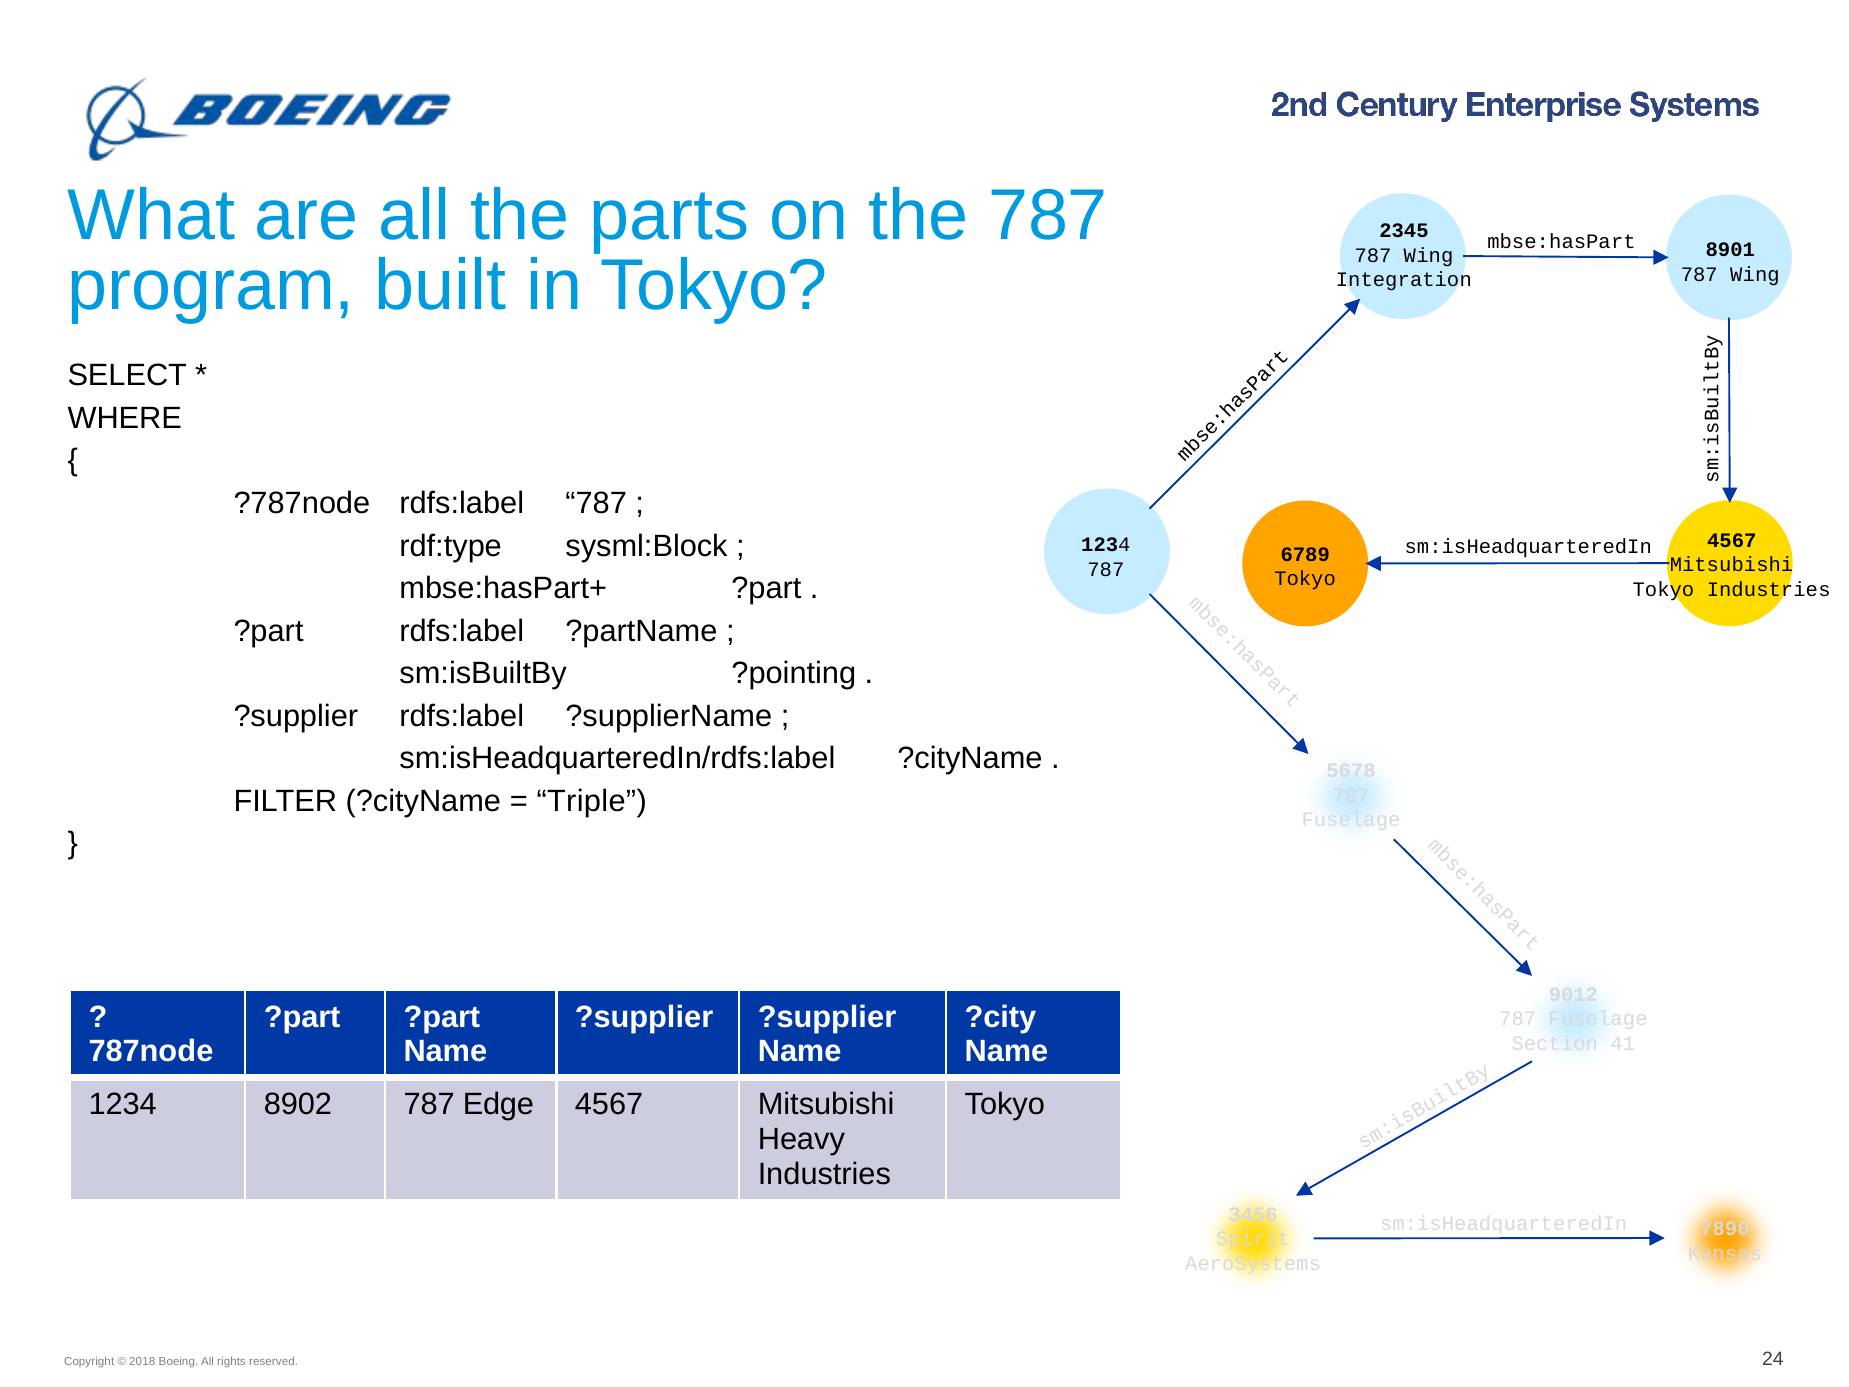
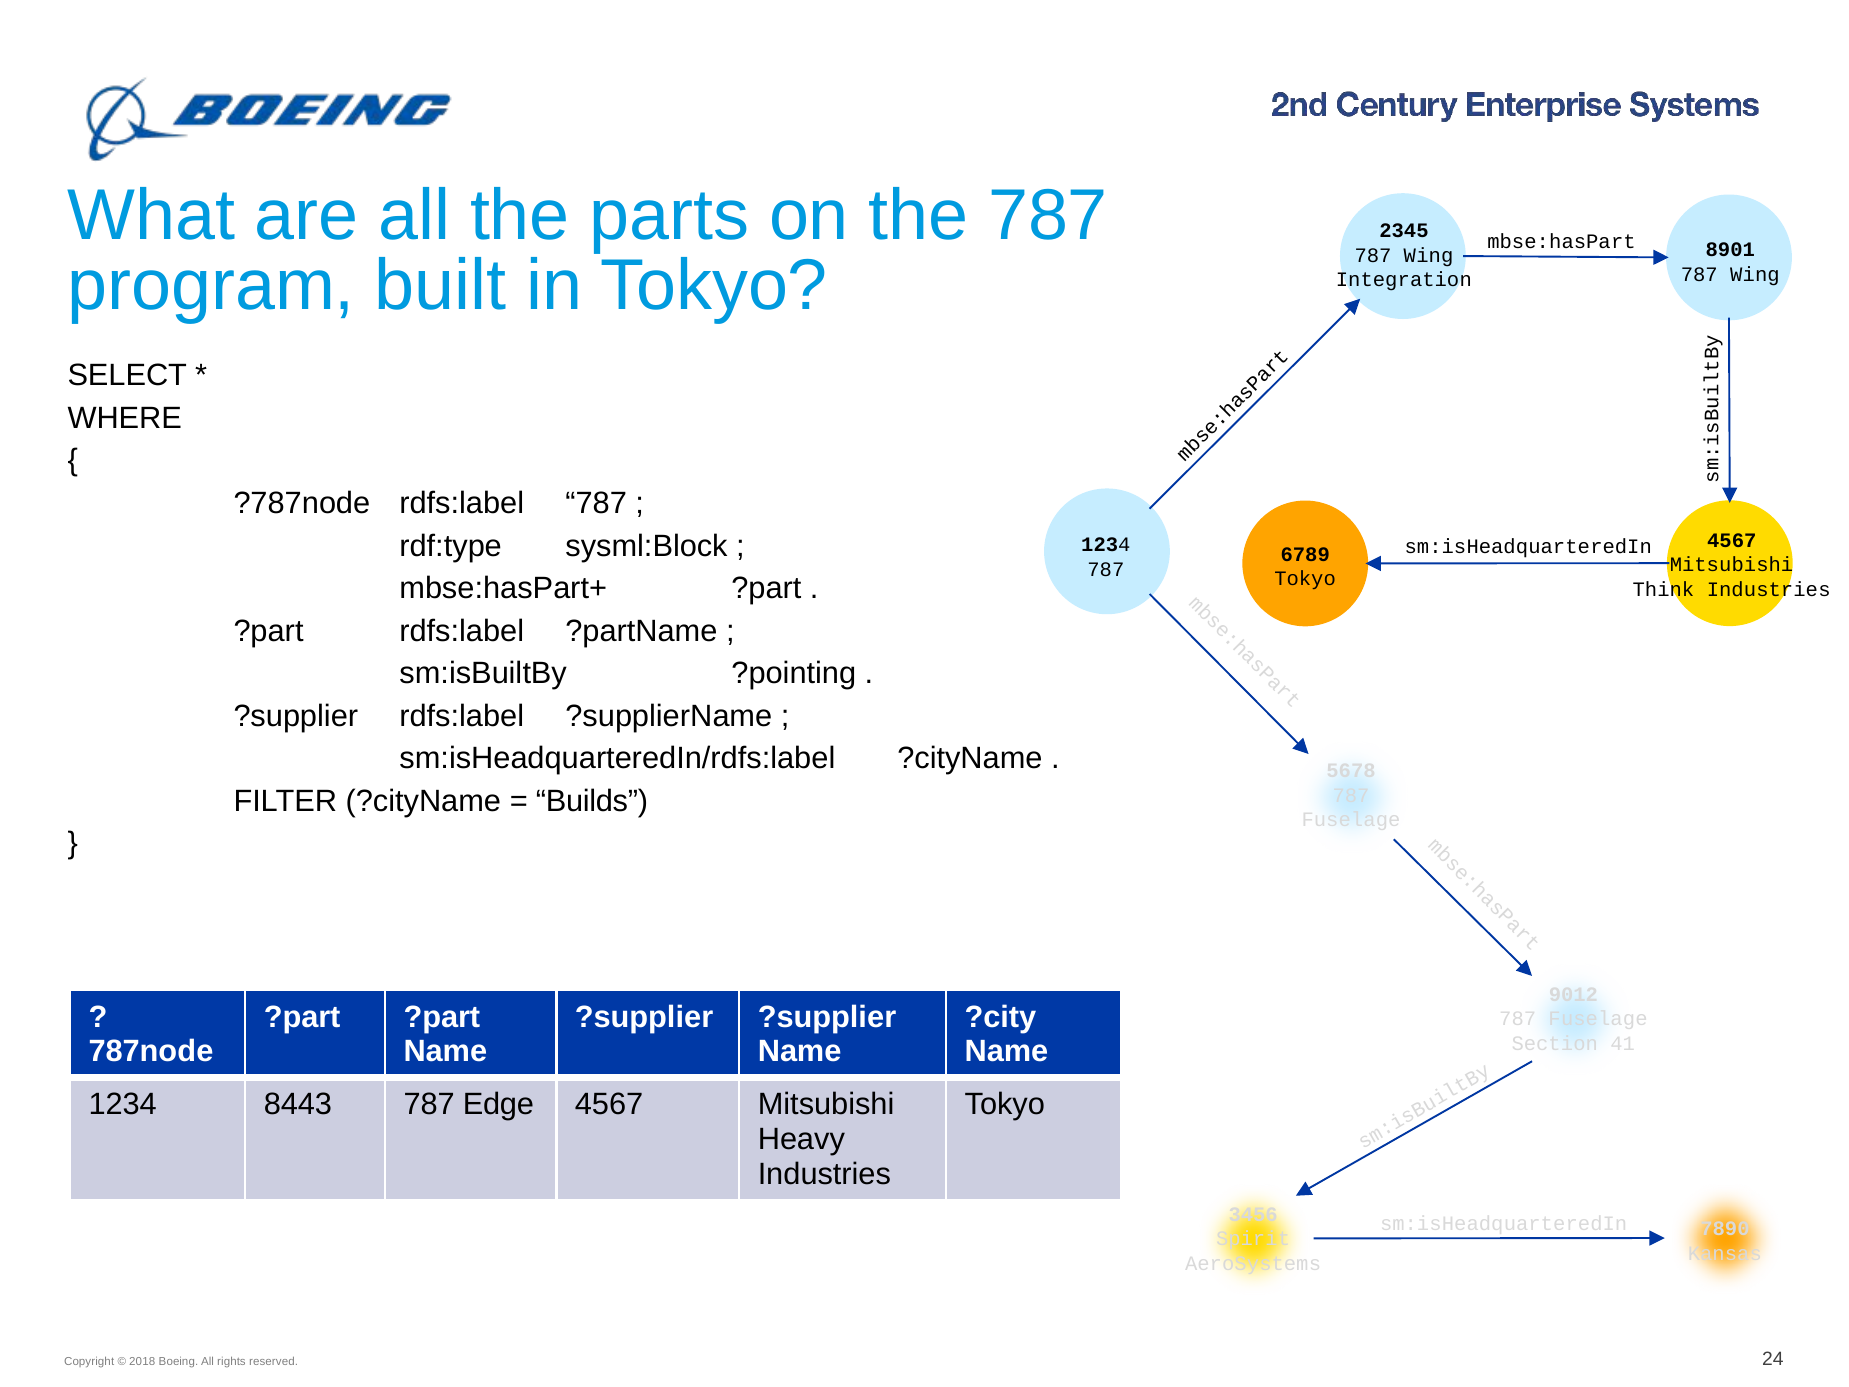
Tokyo: Tokyo -> Think (1663, 590)
Triple: Triple -> Builds (592, 801)
8902: 8902 -> 8443 (298, 1105)
